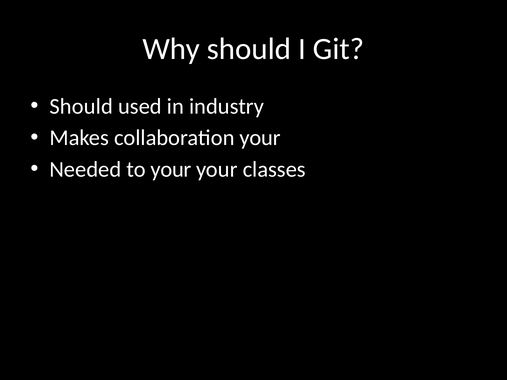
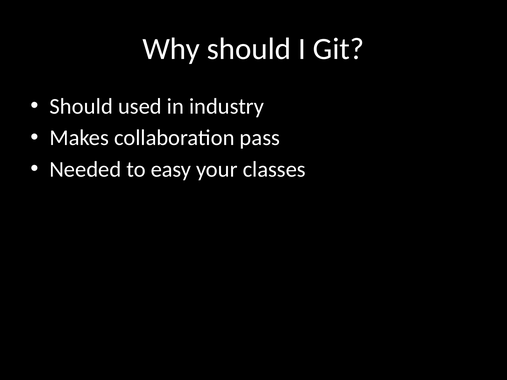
collaboration your: your -> pass (260, 138)
to your: your -> easy (171, 169)
